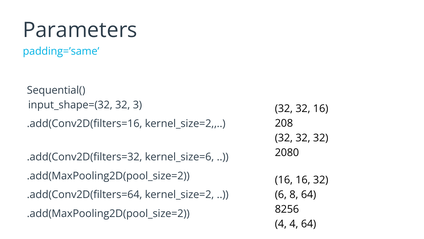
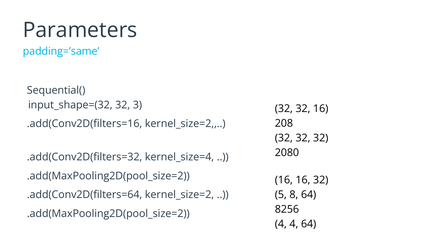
kernel_size=6: kernel_size=6 -> kernel_size=4 (180, 157)
6: 6 -> 5 (281, 194)
